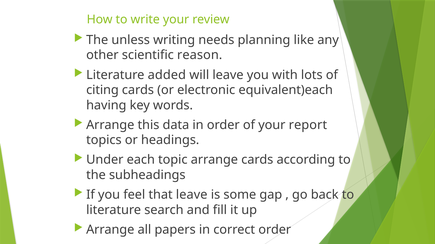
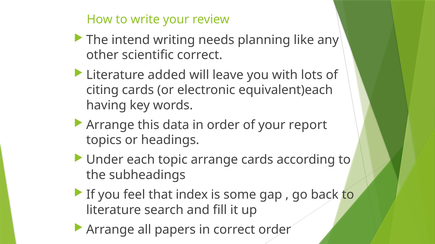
unless: unless -> intend (131, 40)
scientific reason: reason -> correct (200, 55)
that leave: leave -> index (192, 195)
